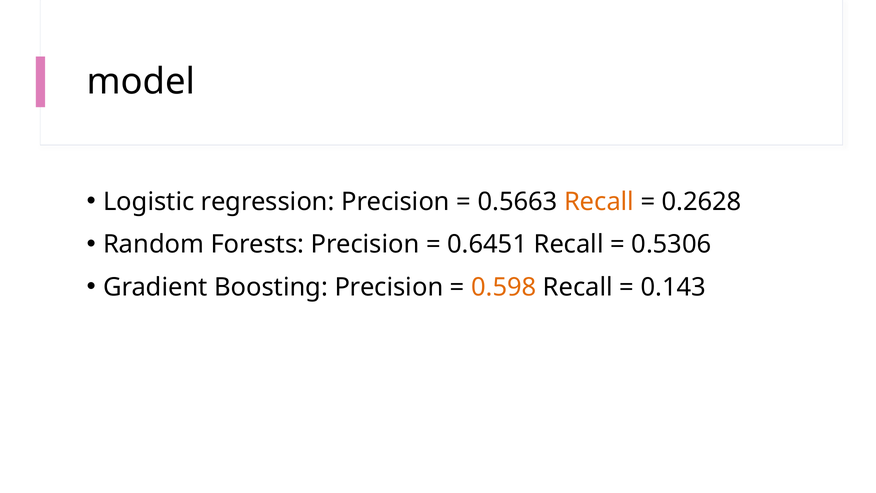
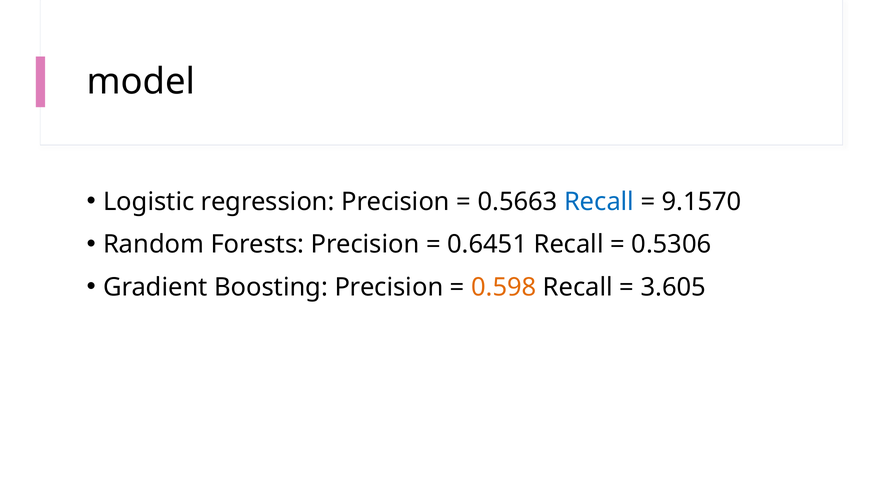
Recall colour: orange -> blue (599, 201)
0.2628: 0.2628 -> 9.1570 (702, 201)
0.143: 0.143 -> 3.605 (673, 287)
